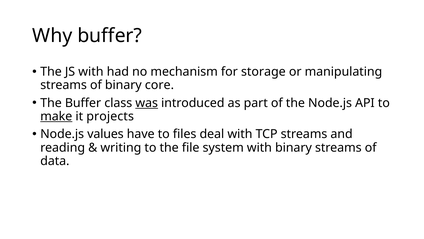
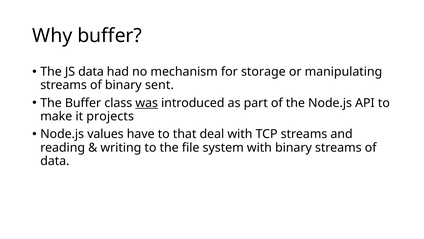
JS with: with -> data (91, 72)
core: core -> sent (159, 85)
make underline: present -> none (56, 116)
files: files -> that (185, 134)
